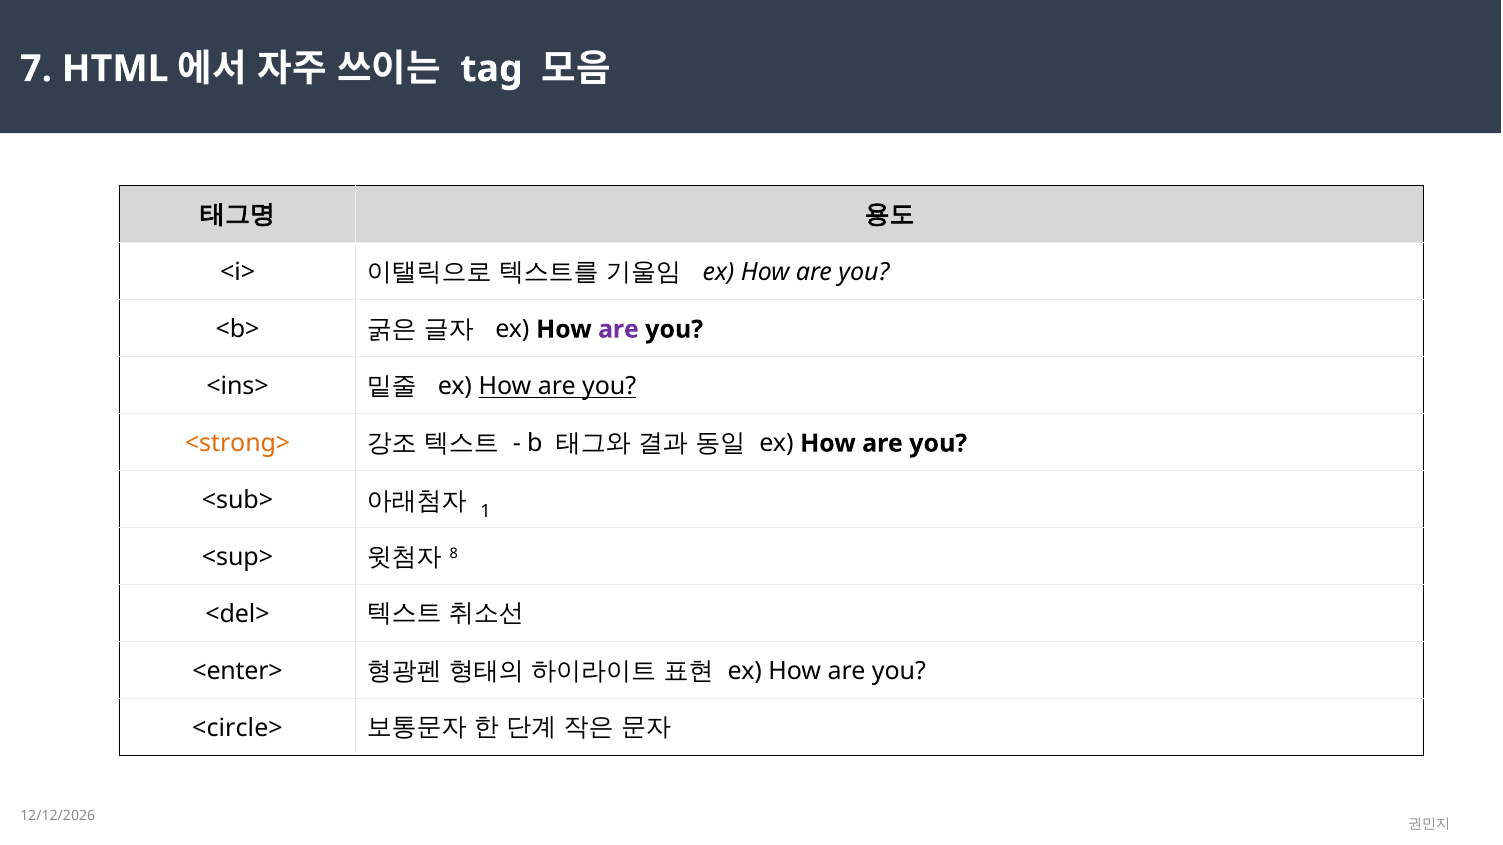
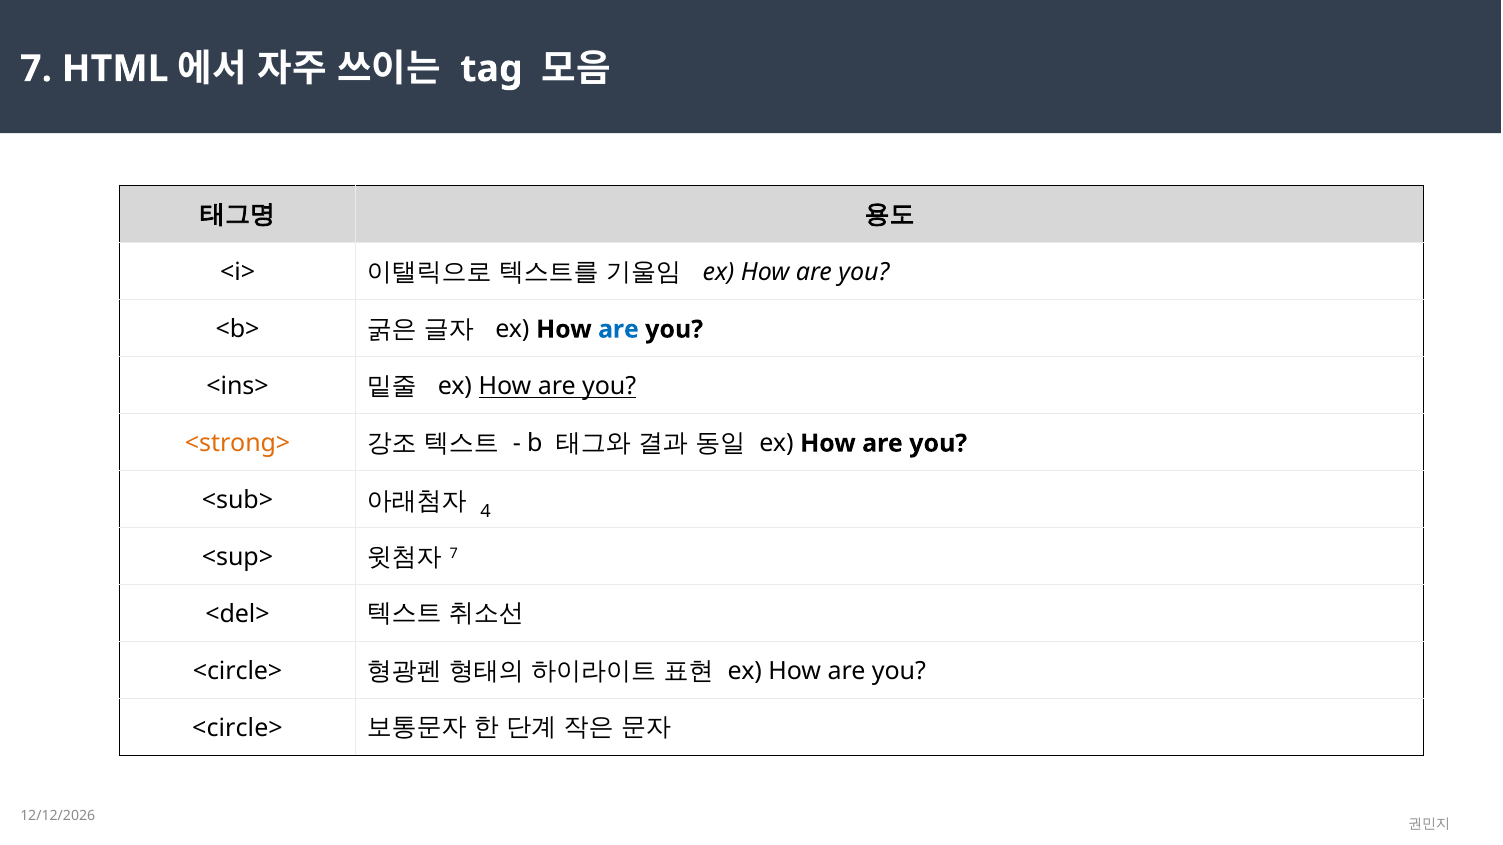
are colour: purple -> blue (618, 330)
1: 1 -> 4 (485, 512)
8: 8 -> 7 (454, 554)
<enter>: <enter> -> <circle> (238, 672)
